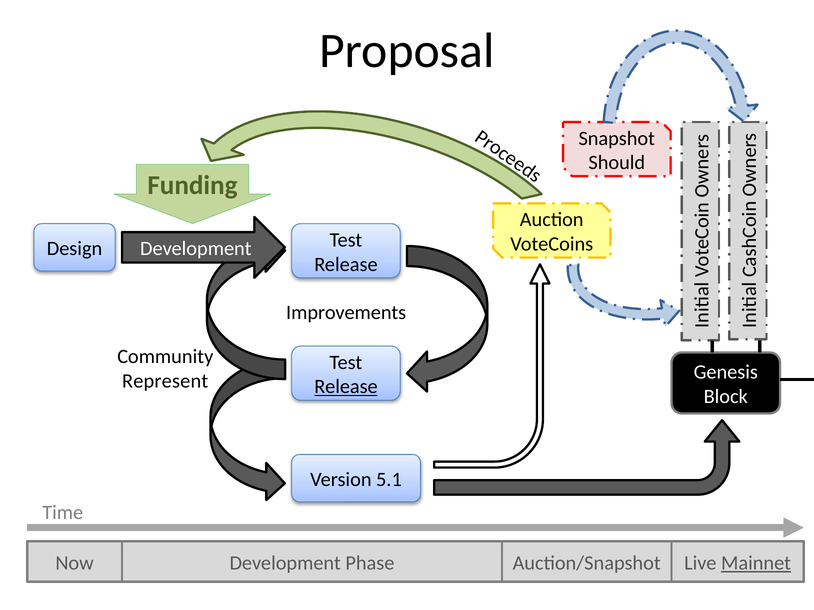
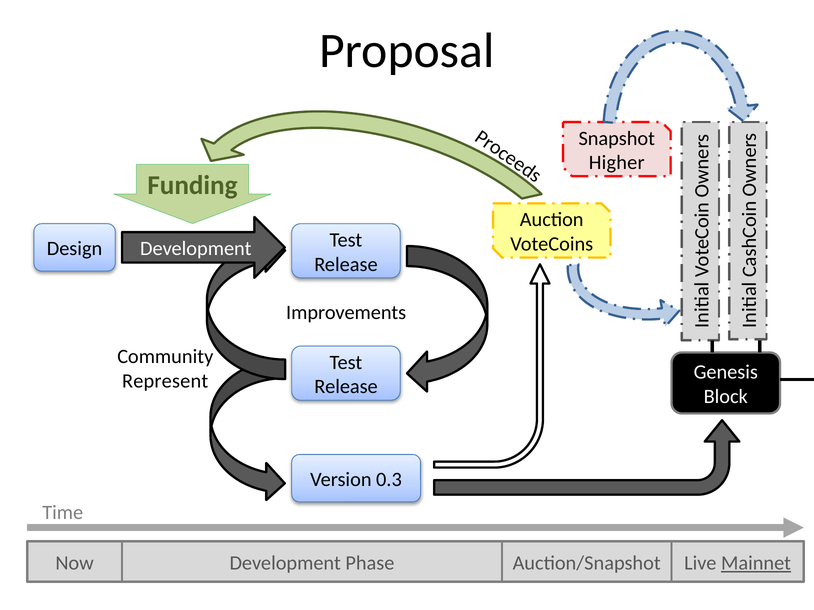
Should: Should -> Higher (617, 163)
Release underline: present -> none (346, 387)
5.1: 5.1 -> 0.3 (389, 480)
